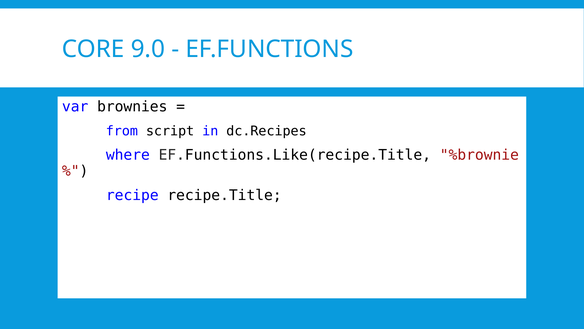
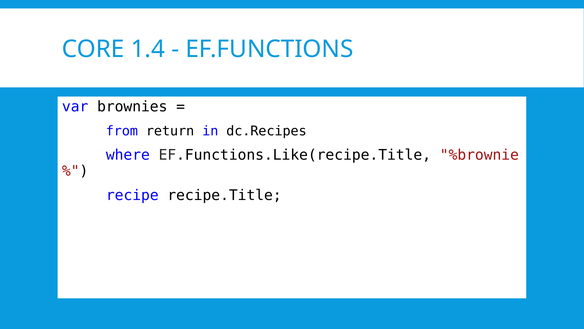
9.0: 9.0 -> 1.4 (148, 49)
script: script -> return (170, 131)
